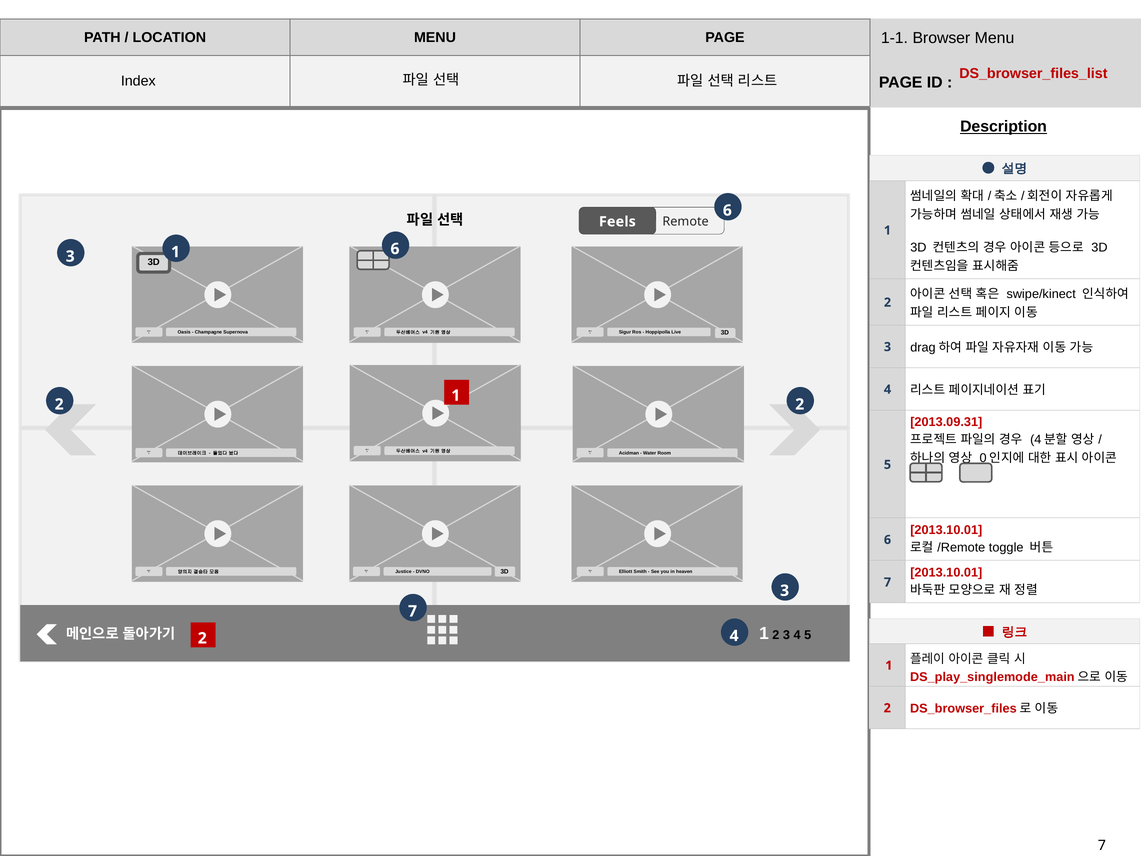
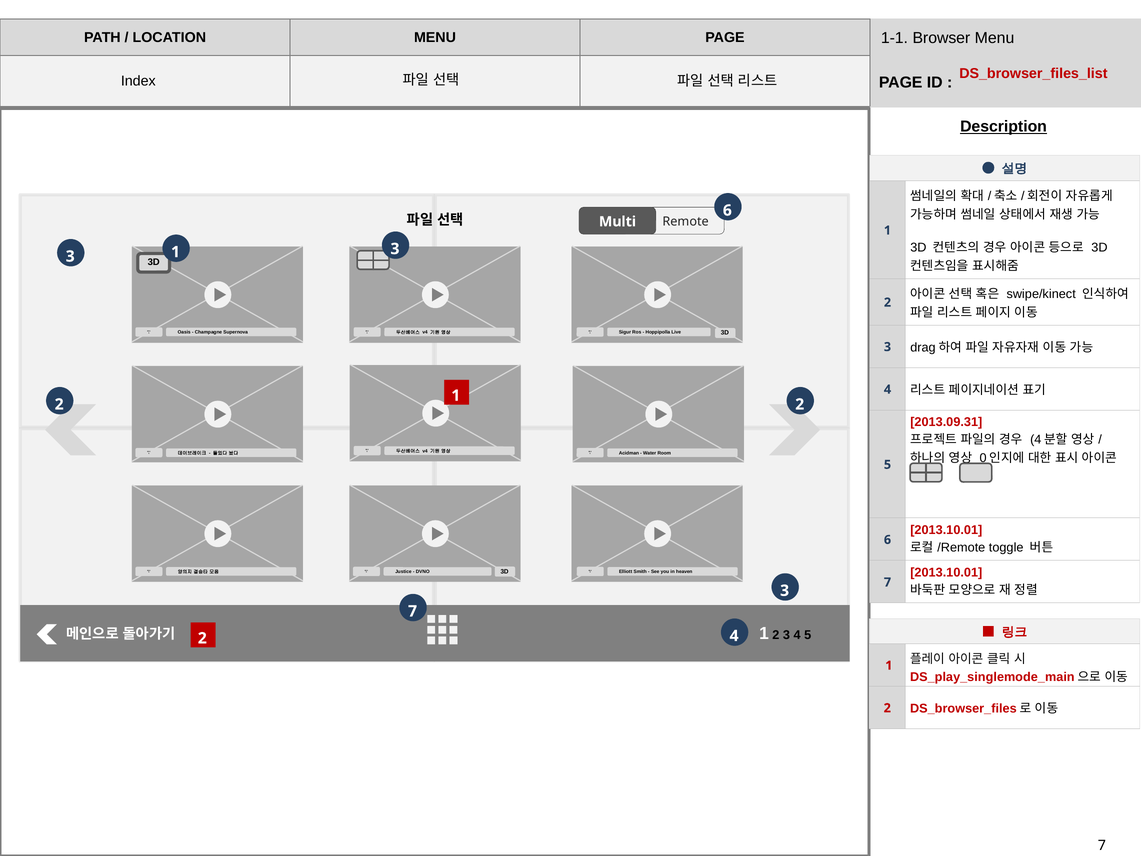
Feels: Feels -> Multi (617, 222)
1 6: 6 -> 3 (395, 249)
